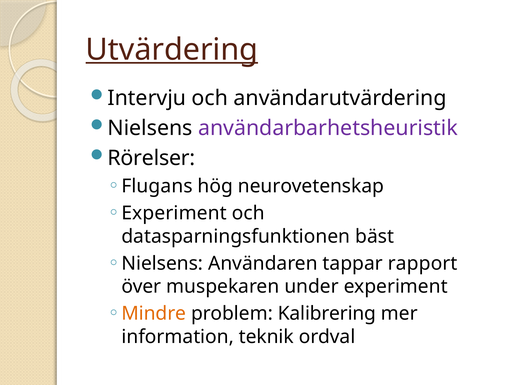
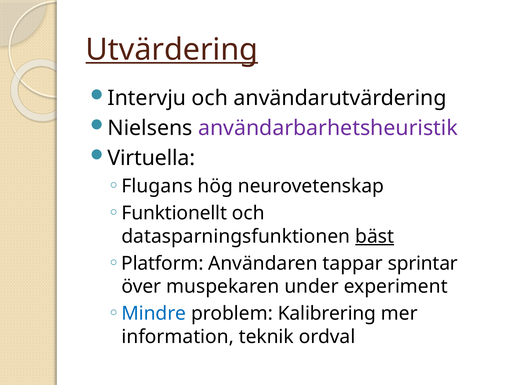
Rörelser: Rörelser -> Virtuella (151, 158)
Experiment: Experiment -> Funktionellt (174, 213)
bäst underline: none -> present (375, 236)
Nielsens: Nielsens -> Platform (162, 263)
rapport: rapport -> sprintar (423, 263)
Mindre colour: orange -> blue (154, 313)
